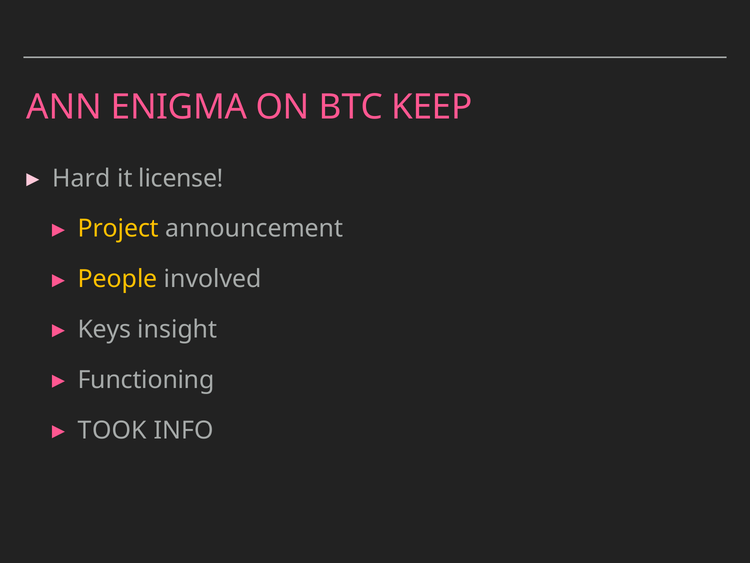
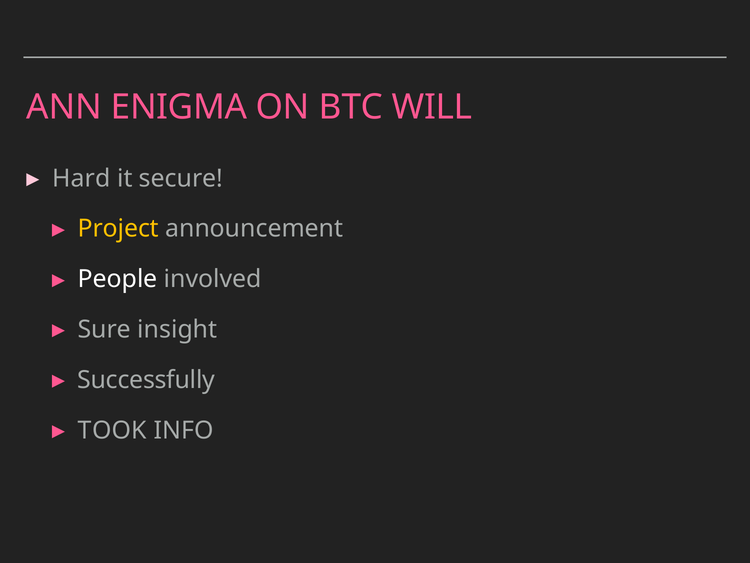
KEEP: KEEP -> WILL (432, 107)
license: license -> secure (181, 178)
People colour: yellow -> white (118, 279)
Keys: Keys -> Sure (104, 329)
Functioning: Functioning -> Successfully (146, 380)
